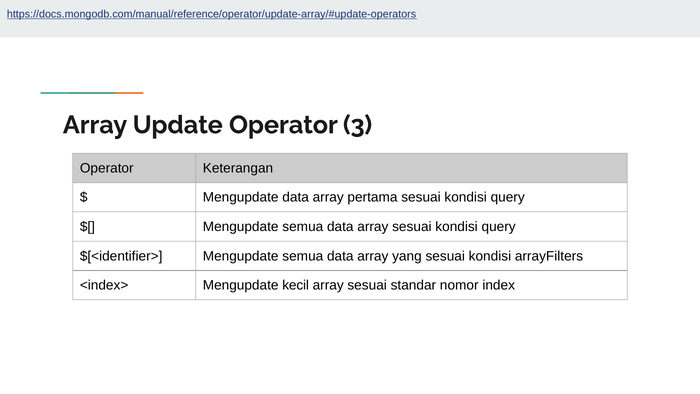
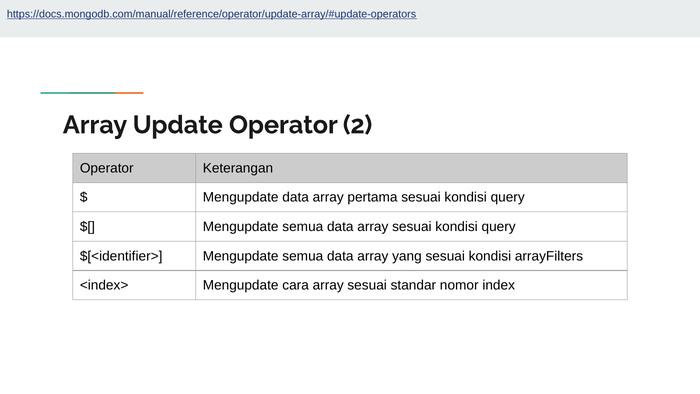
3: 3 -> 2 (358, 125)
kecil: kecil -> cara (296, 285)
